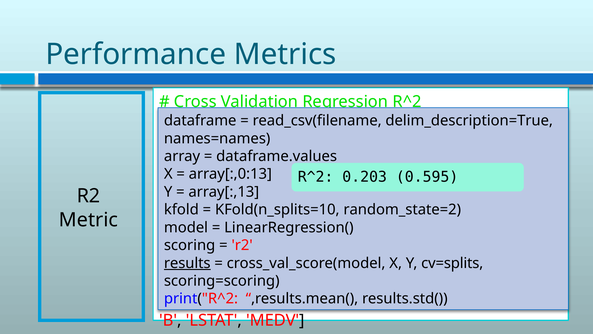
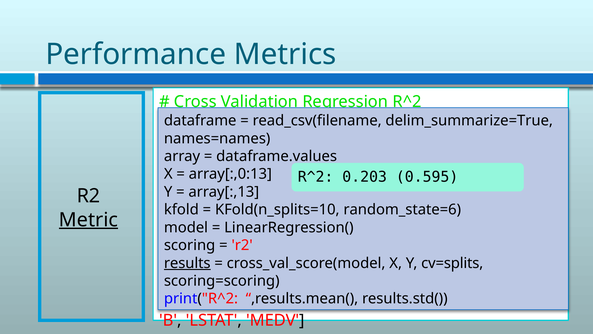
delim_description=True: delim_description=True -> delim_summarize=True (469, 120)
random_state=2: random_state=2 -> random_state=6 (402, 209)
Metric underline: none -> present (88, 220)
